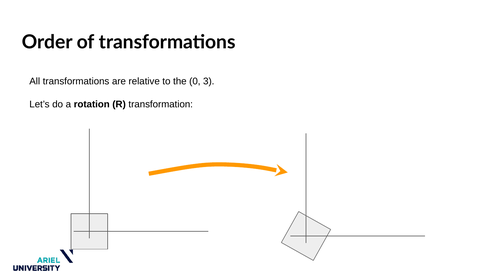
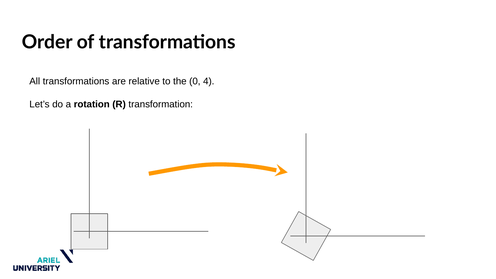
3: 3 -> 4 (209, 81)
